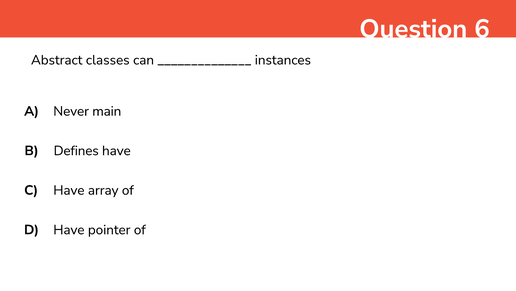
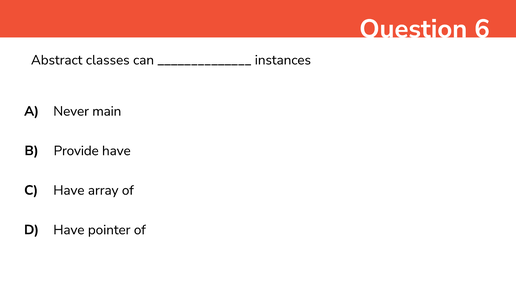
Defines: Defines -> Provide (76, 150)
